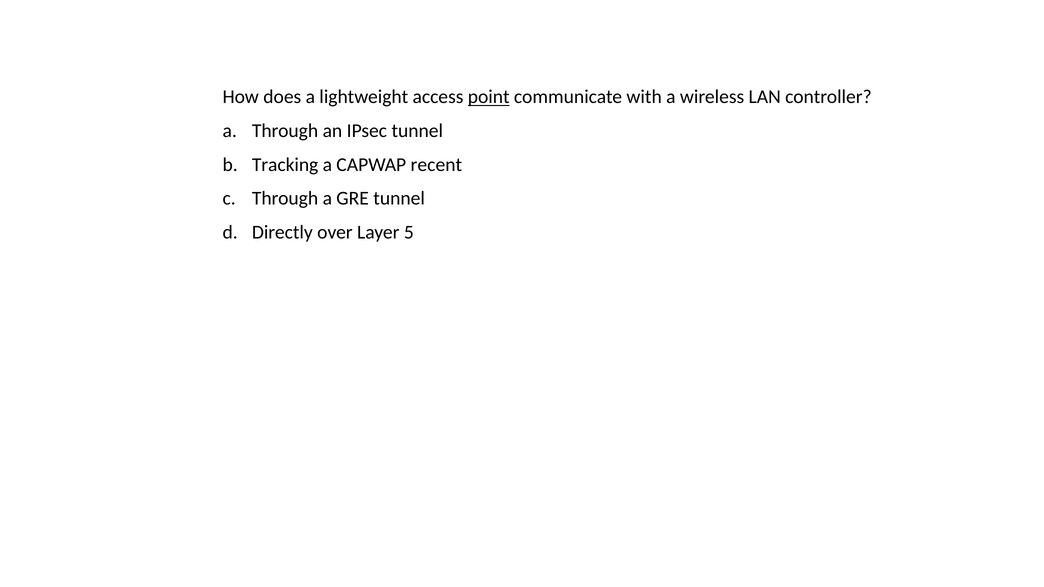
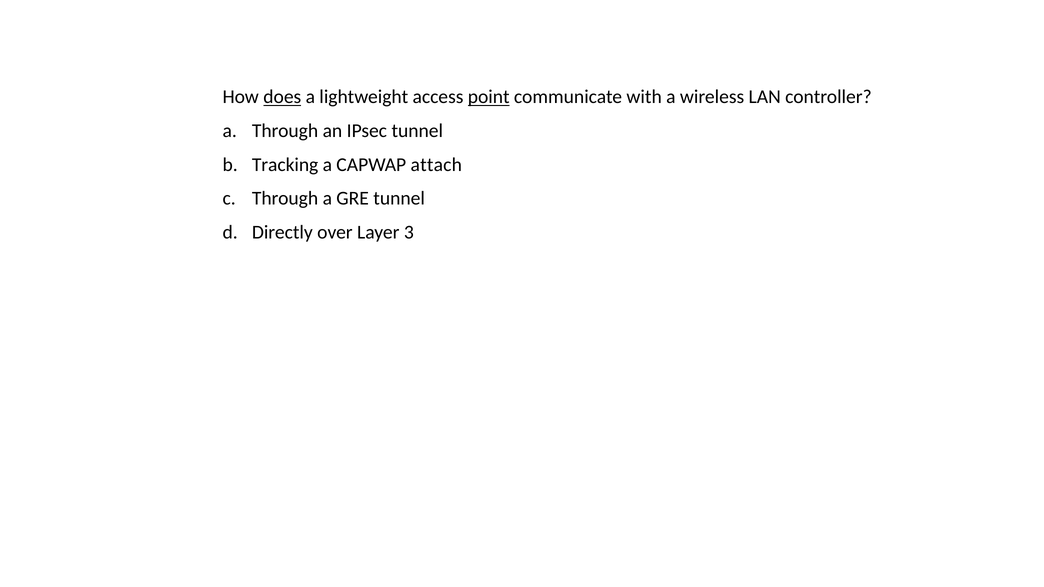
does underline: none -> present (282, 97)
recent: recent -> attach (436, 165)
5: 5 -> 3 (409, 232)
